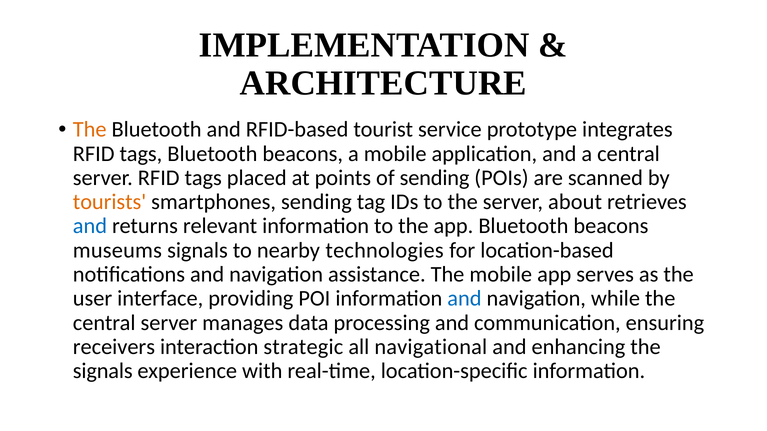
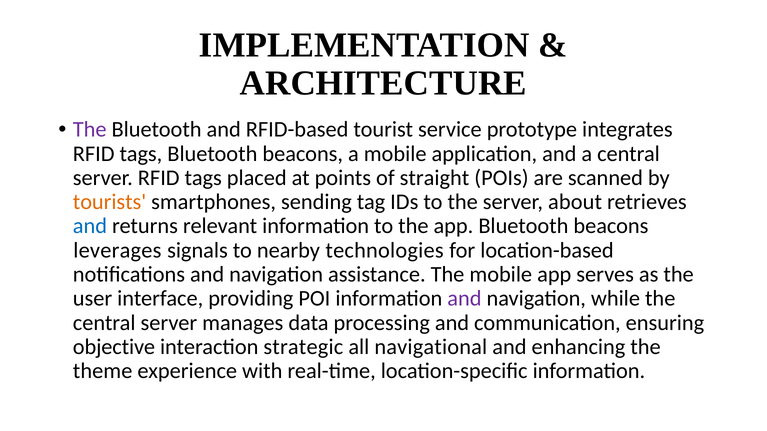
The colour: orange -> purple (90, 130)
of sending: sending -> straight (434, 178)
museums: museums -> leverages (117, 251)
and colour: blue -> purple (464, 299)
receivers: receivers -> objective (114, 347)
signals: signals -> theme (103, 371)
